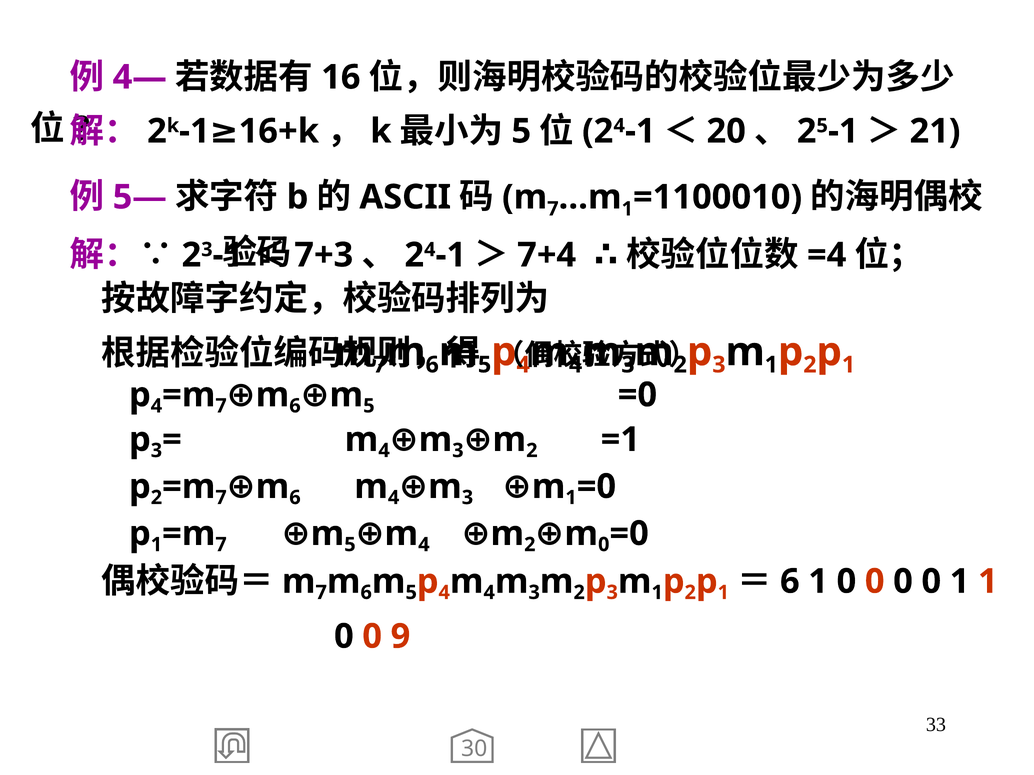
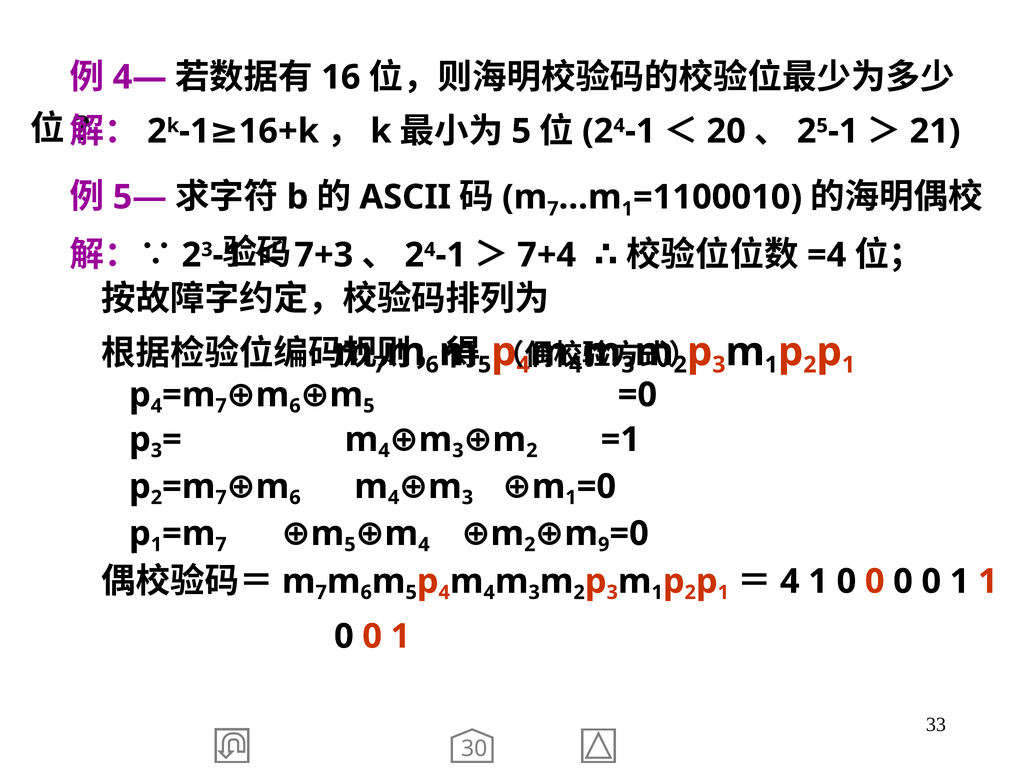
0: 0 -> 9 (604, 545)
6: 6 -> 4 (790, 582)
9: 9 -> 1 (400, 637)
